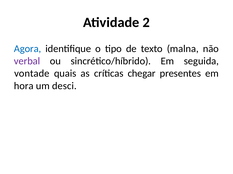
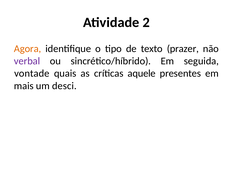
Agora colour: blue -> orange (28, 49)
malna: malna -> prazer (183, 49)
chegar: chegar -> aquele (142, 74)
hora: hora -> mais (24, 86)
